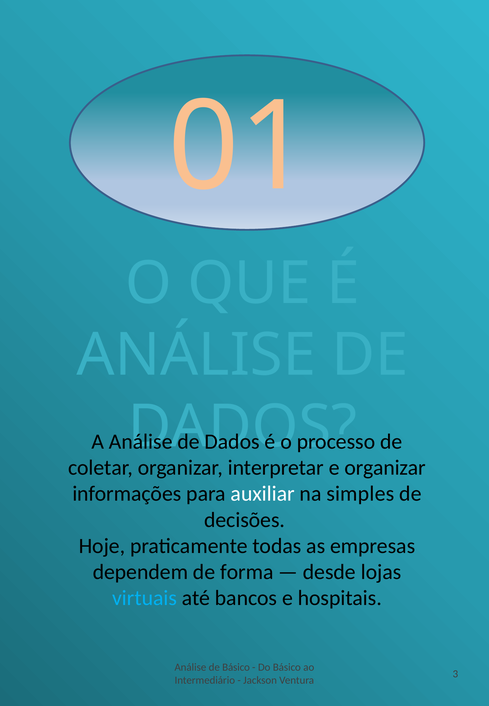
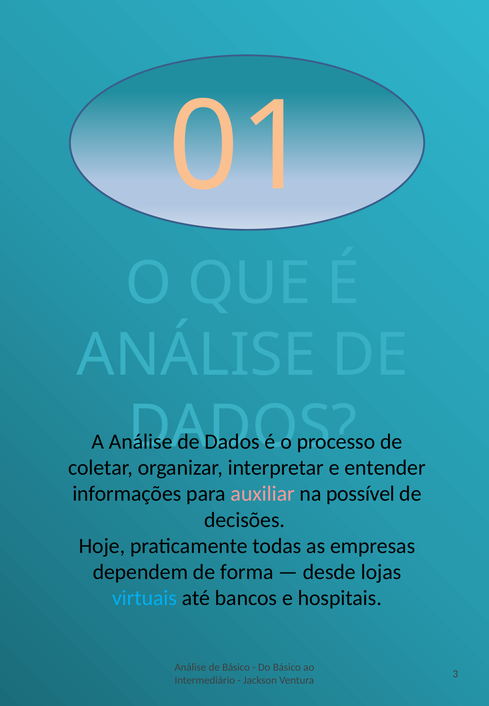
organizar: organizar -> entender (385, 468)
auxiliar colour: white -> pink (263, 494)
simples: simples -> possível (361, 494)
